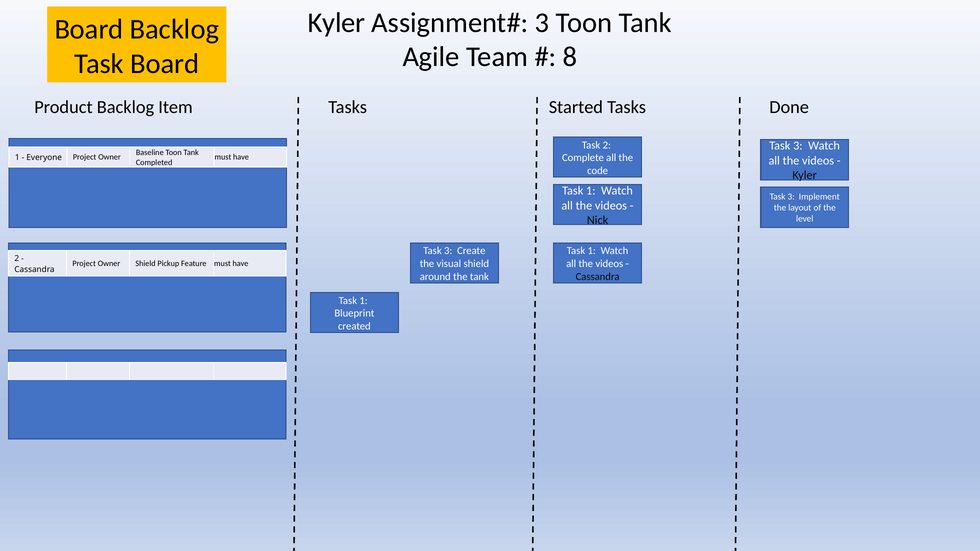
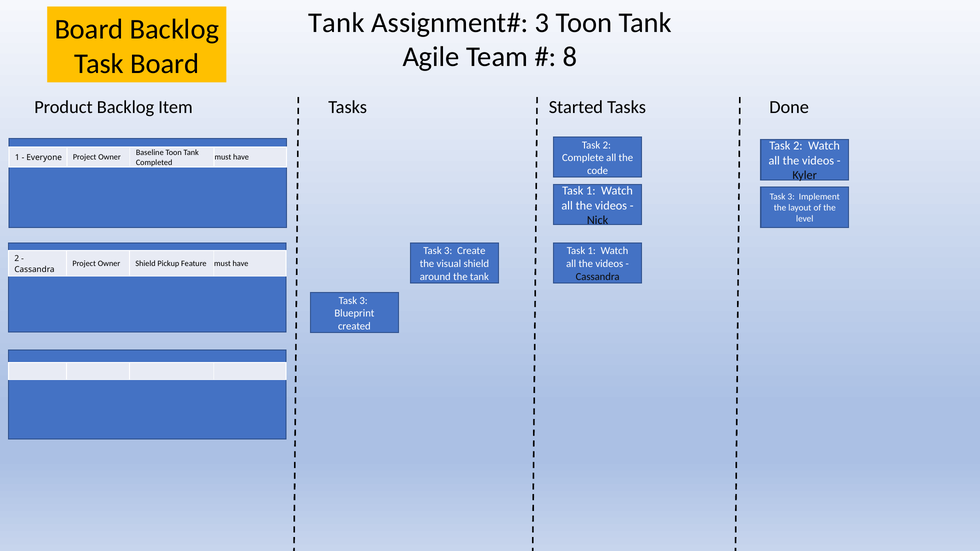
Kyler: Kyler -> Tank (336, 23)
3: 3 -> 2 (798, 146)
1: 1 -> 3 (364, 301)
